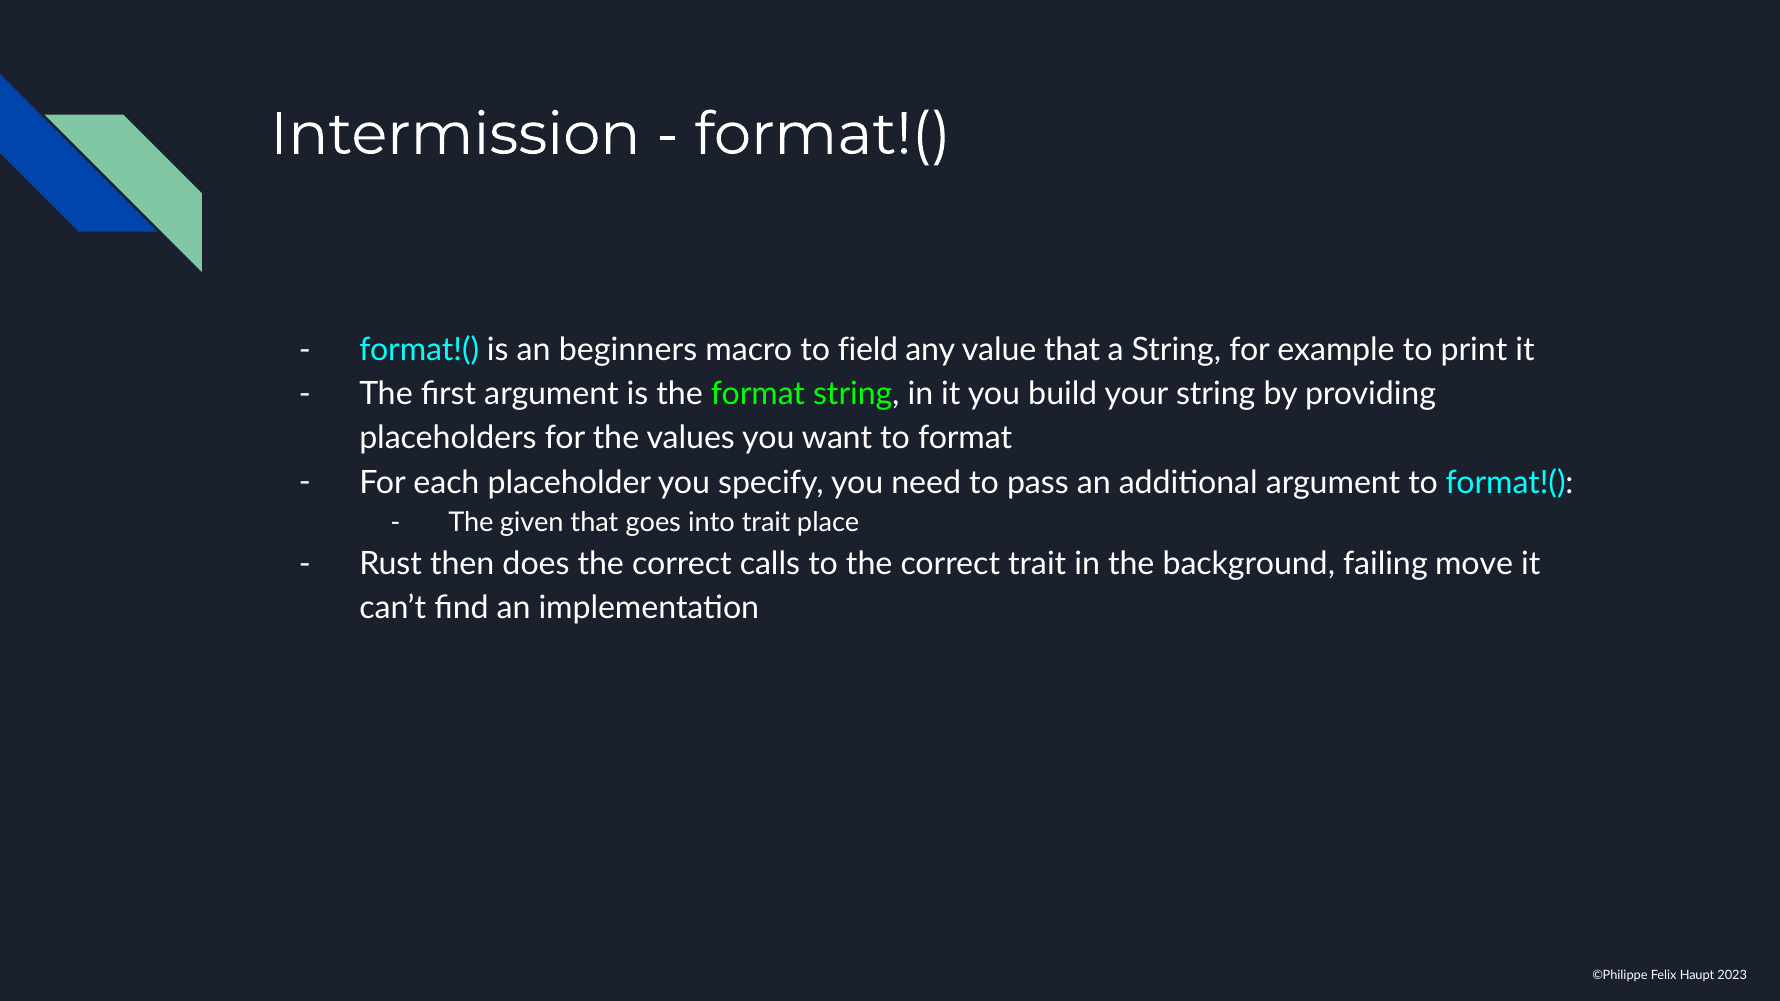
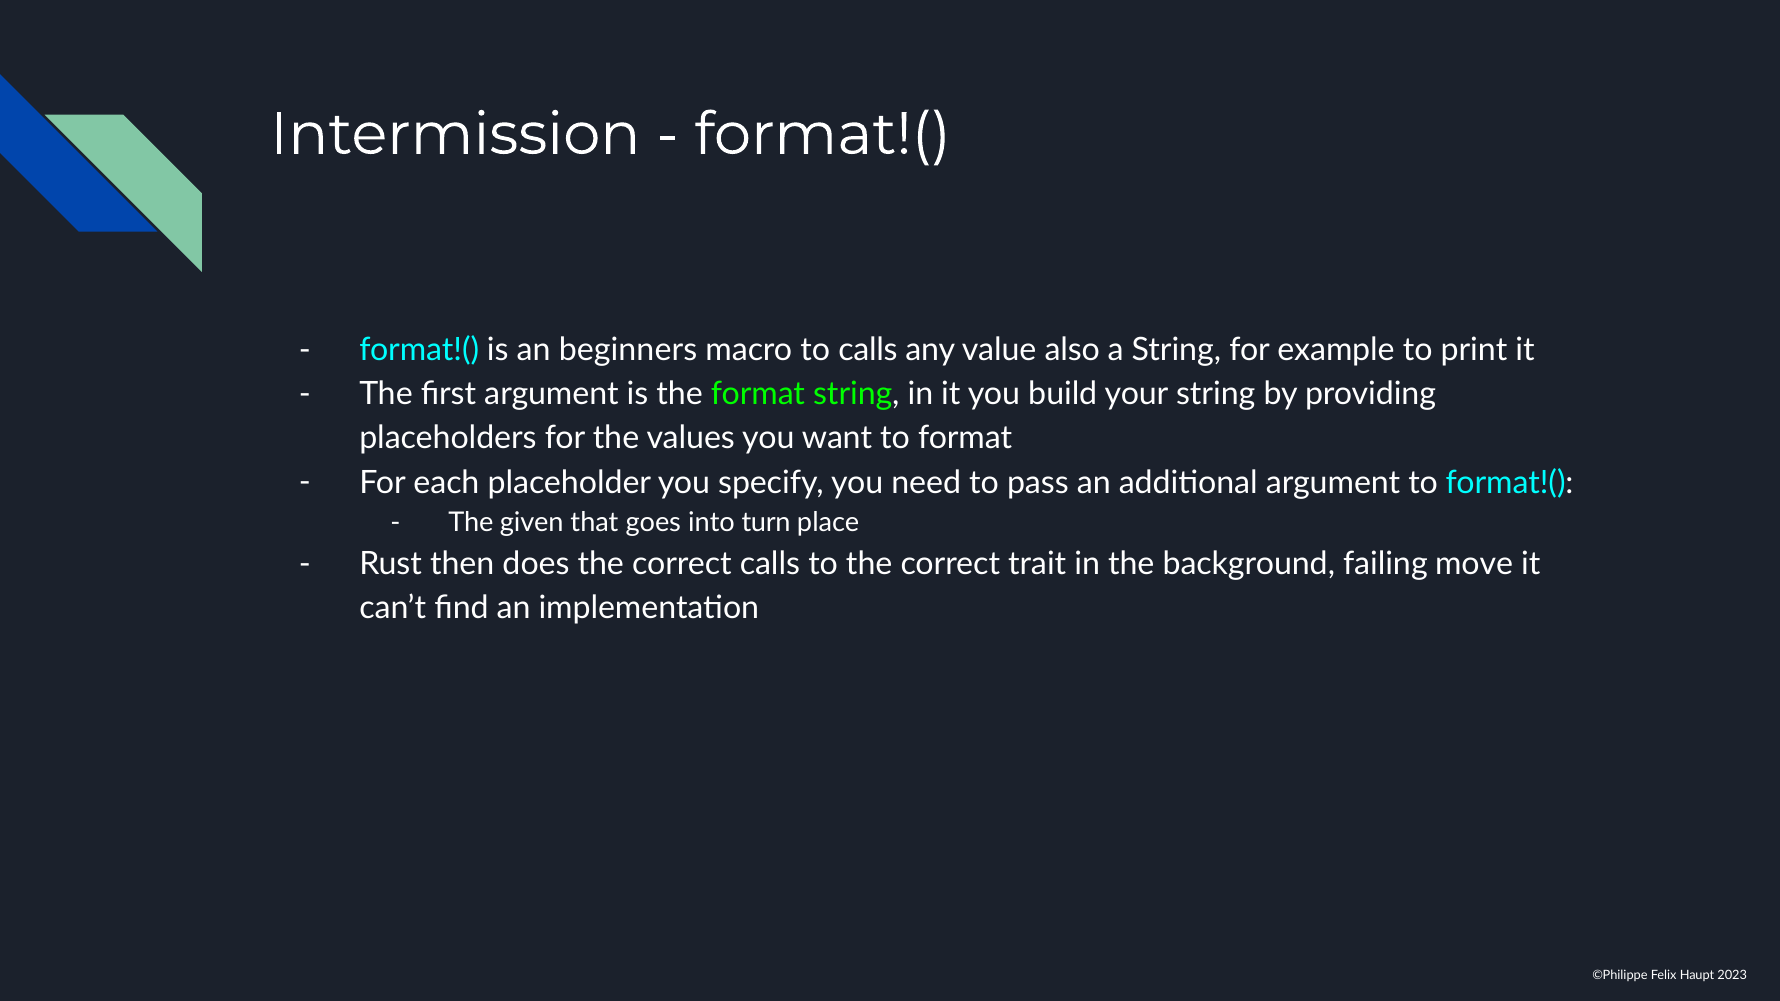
to field: field -> calls (868, 350)
value that: that -> also (1072, 350)
into trait: trait -> turn (766, 523)
